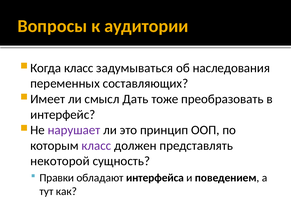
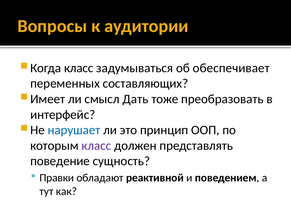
наследования: наследования -> обеспечивает (231, 68)
нарушает colour: purple -> blue (74, 130)
некоторой: некоторой -> поведение (60, 161)
интерфейса: интерфейса -> реактивной (155, 178)
